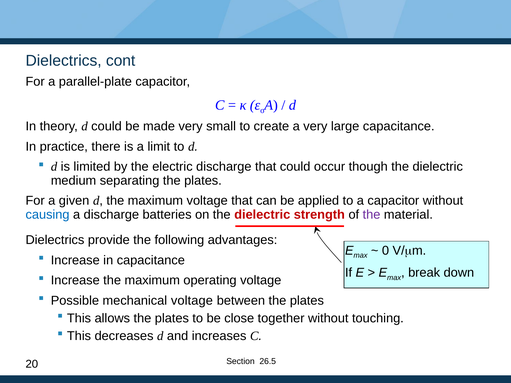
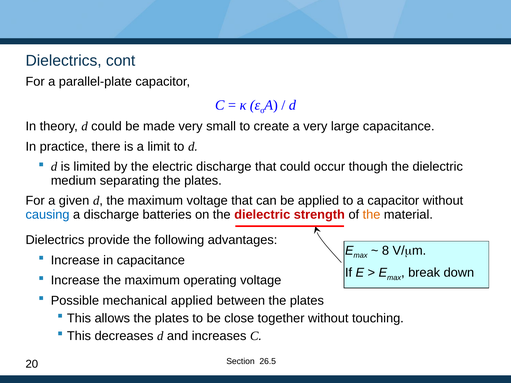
the colour: purple -> orange (372, 215)
0: 0 -> 8 (386, 251)
mechanical voltage: voltage -> applied (192, 301)
